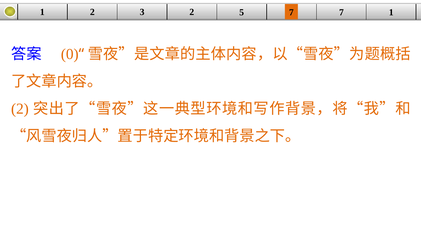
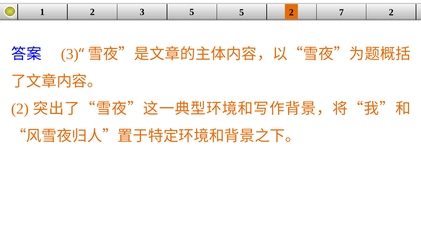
3 2: 2 -> 5 (192, 12)
5 7: 7 -> 2 (291, 12)
7 1: 1 -> 2 (391, 12)
0: 0 -> 3 (70, 54)
